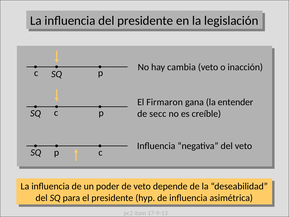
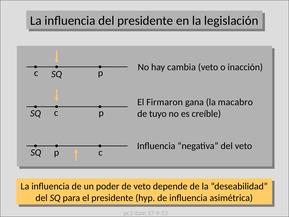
entender: entender -> macabro (235, 102)
secc: secc -> tuyo (158, 114)
